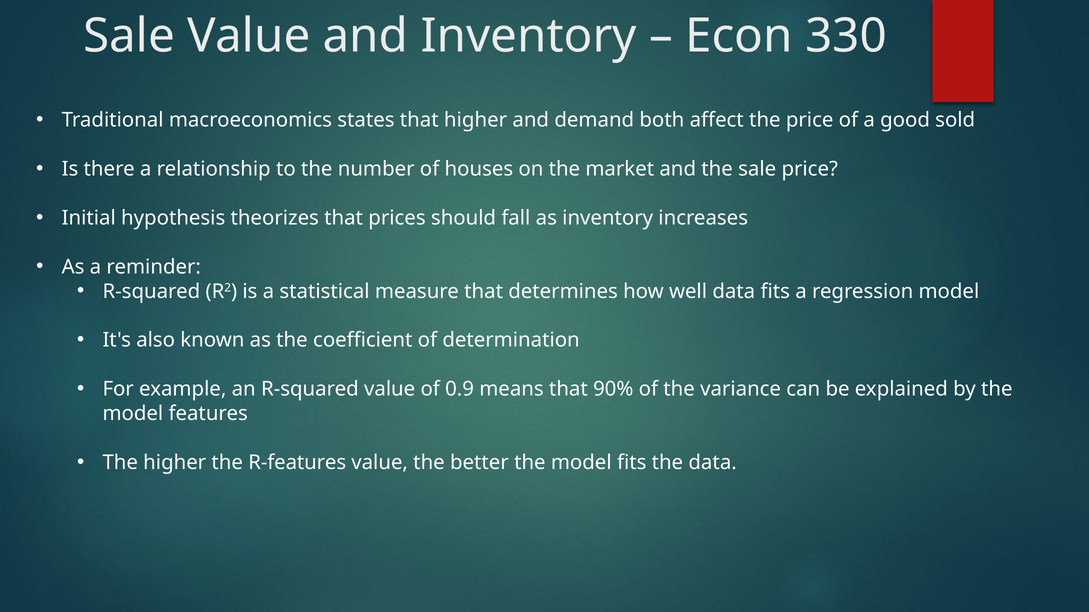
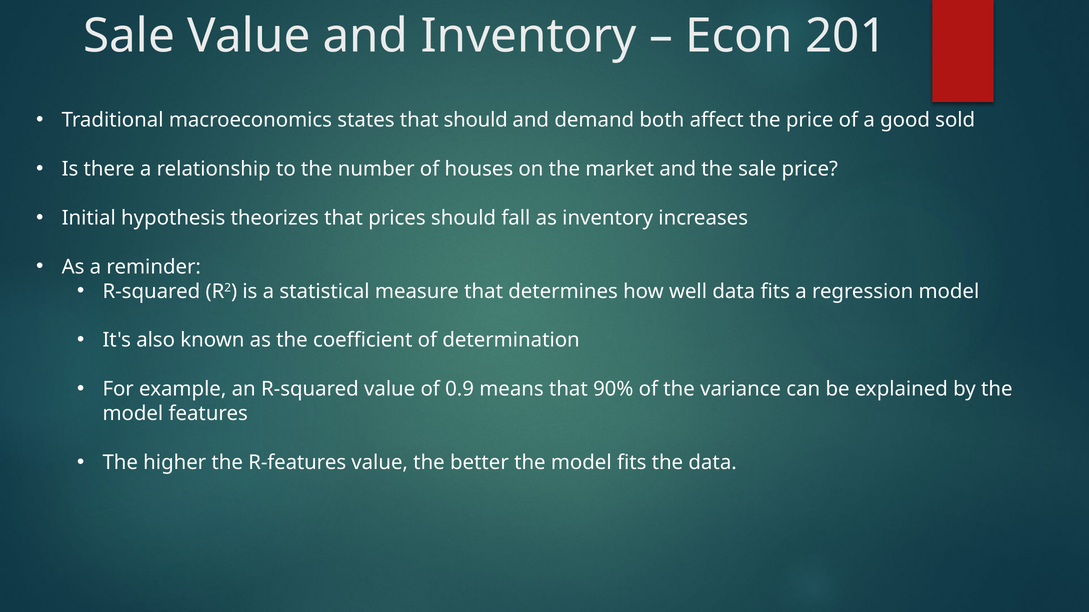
330: 330 -> 201 (846, 36)
that higher: higher -> should (476, 120)
